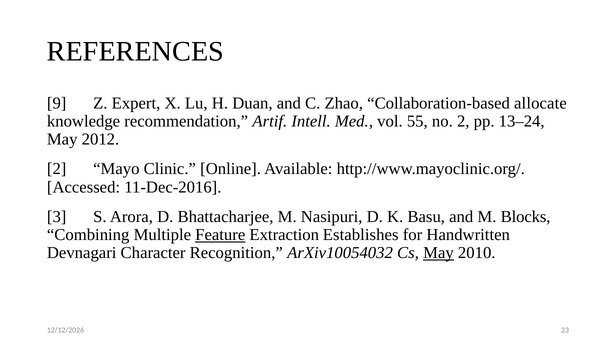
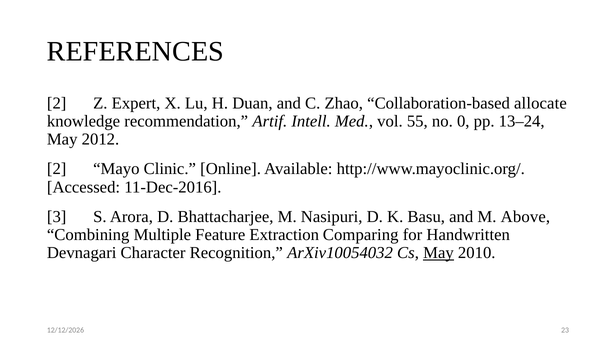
9: 9 -> 2 (57, 103)
no 2: 2 -> 0 (463, 122)
Blocks: Blocks -> Above (525, 217)
Feature underline: present -> none (220, 235)
Establishes: Establishes -> Comparing (361, 235)
